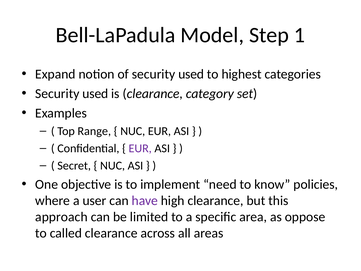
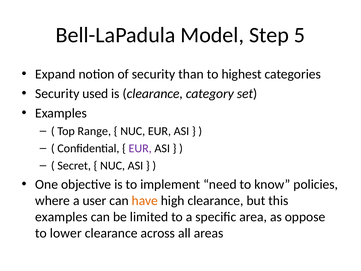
1: 1 -> 5 (299, 35)
of security used: used -> than (191, 74)
have colour: purple -> orange (145, 200)
approach: approach -> examples (61, 217)
called: called -> lower (66, 233)
